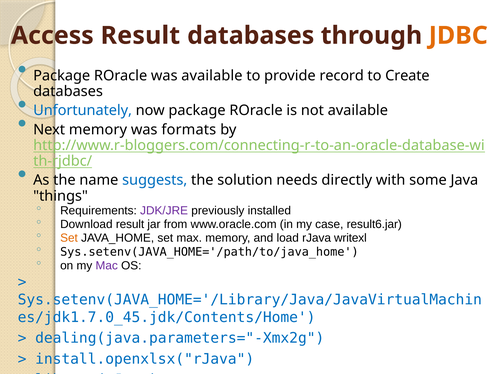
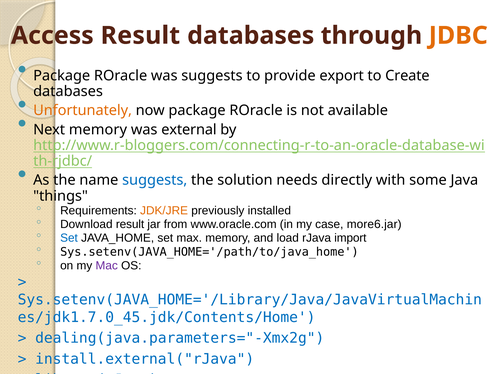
was available: available -> suggests (212, 76)
record: record -> export (342, 76)
Unfortunately colour: blue -> orange (83, 111)
formats: formats -> external (189, 130)
JDK/JRE colour: purple -> orange (164, 211)
result6.jar: result6.jar -> more6.jar (374, 225)
Set colour: orange -> blue (69, 238)
writexl: writexl -> import (350, 238)
install.openxlsx("rJava: install.openxlsx("rJava -> install.external("rJava (145, 359)
